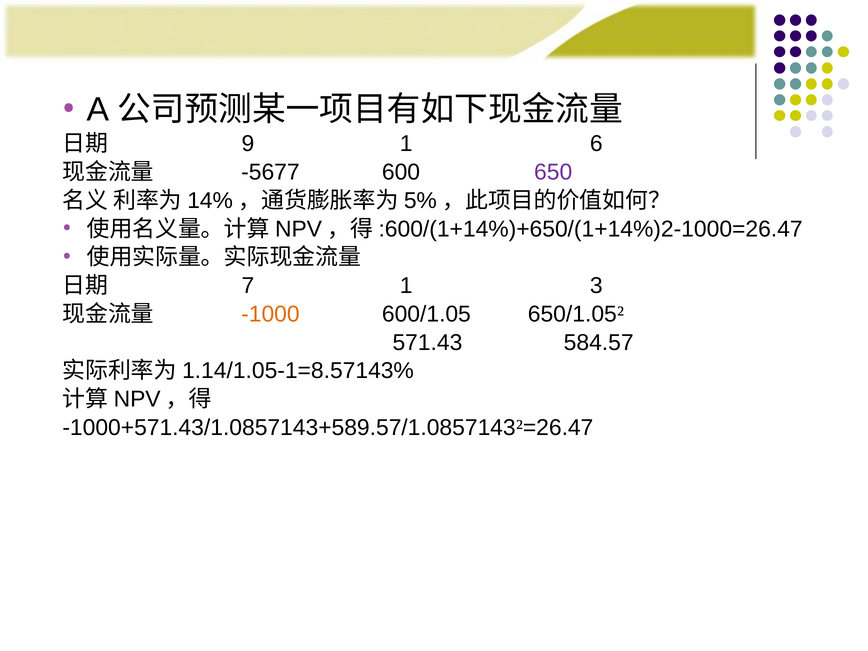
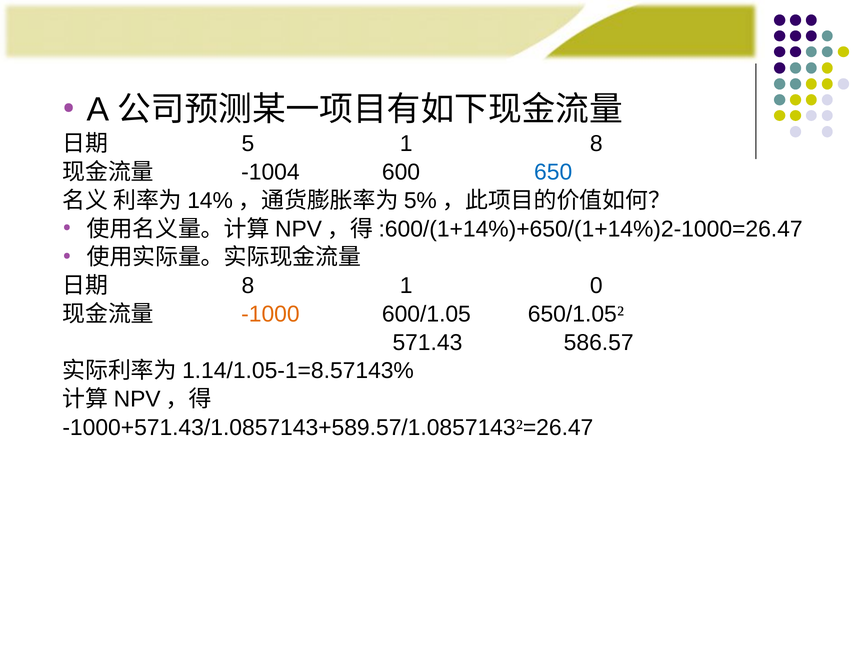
9: 9 -> 5 (248, 144)
1 6: 6 -> 8 (596, 144)
-5677: -5677 -> -1004 (270, 172)
650 colour: purple -> blue (553, 172)
7: 7 -> 8 (248, 286)
3: 3 -> 0 (596, 286)
584.57: 584.57 -> 586.57 (599, 342)
